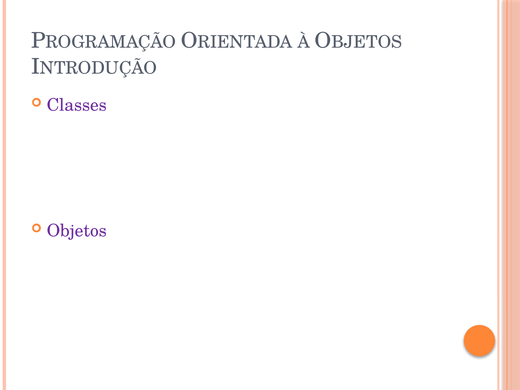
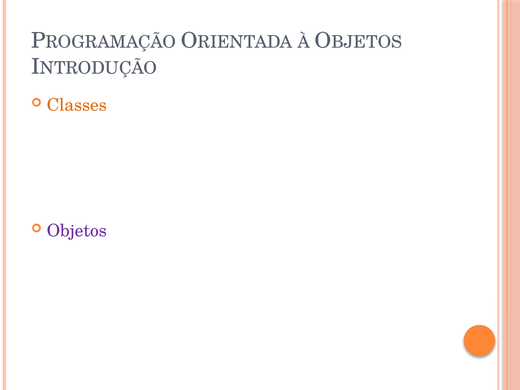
Classes colour: purple -> orange (77, 105)
